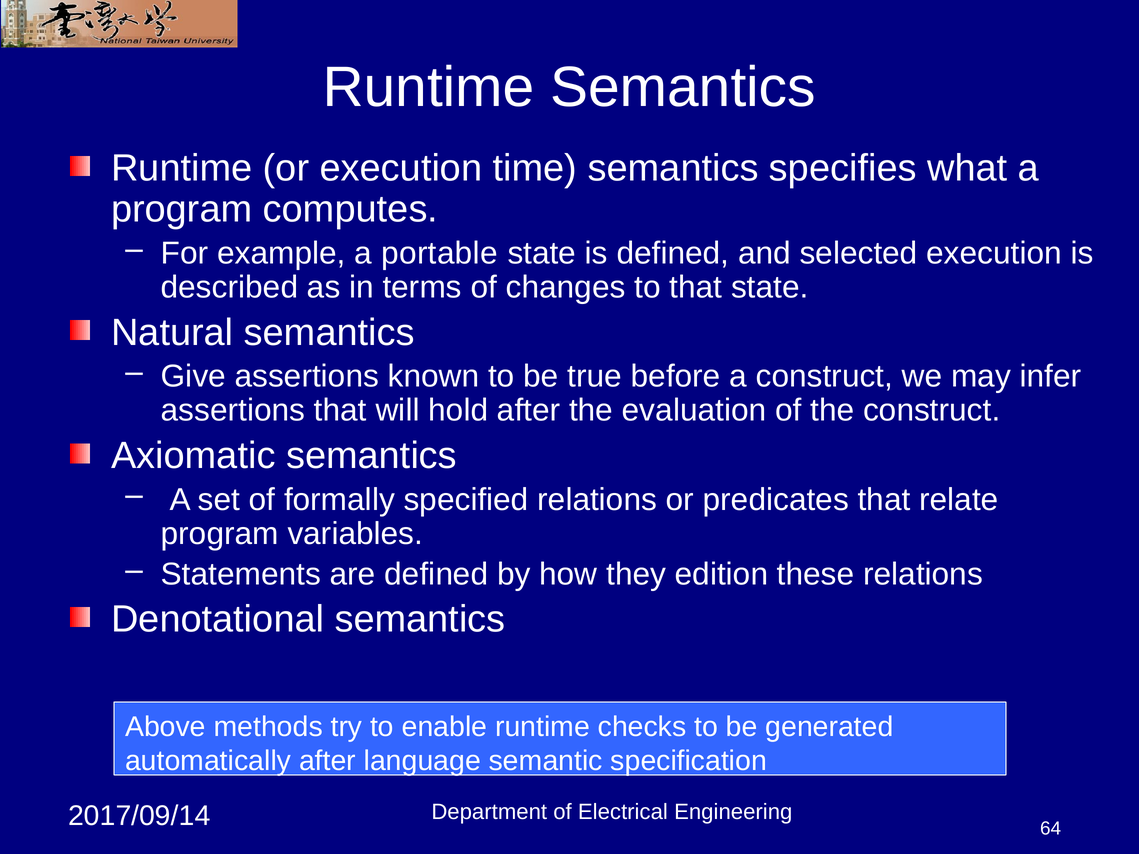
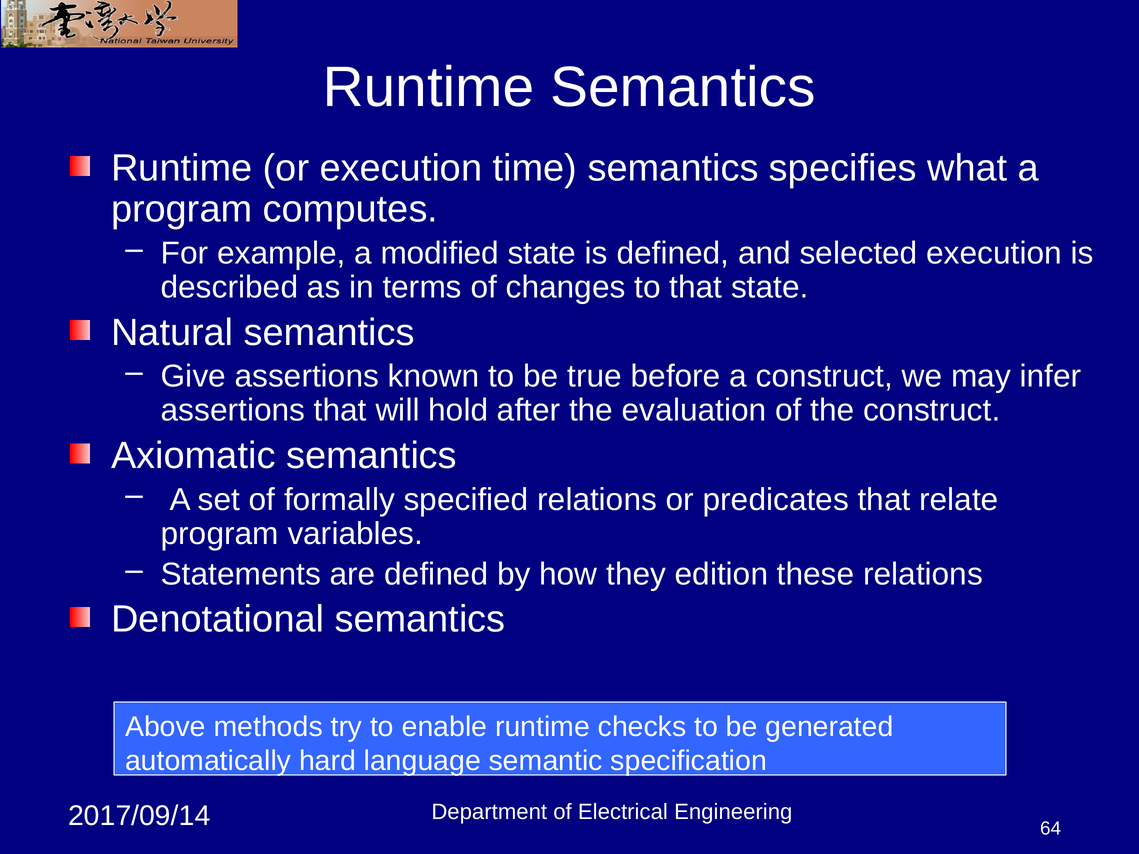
portable: portable -> modified (440, 253)
automatically after: after -> hard (327, 761)
